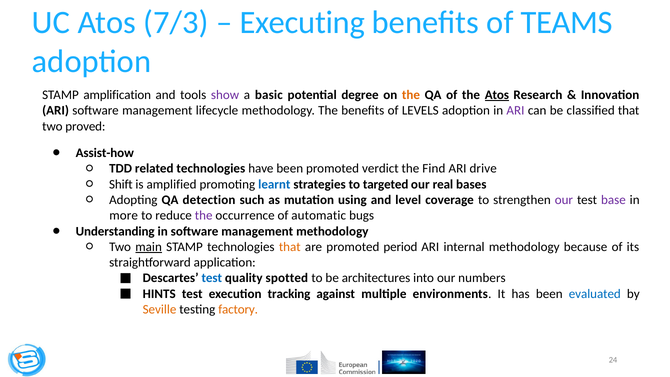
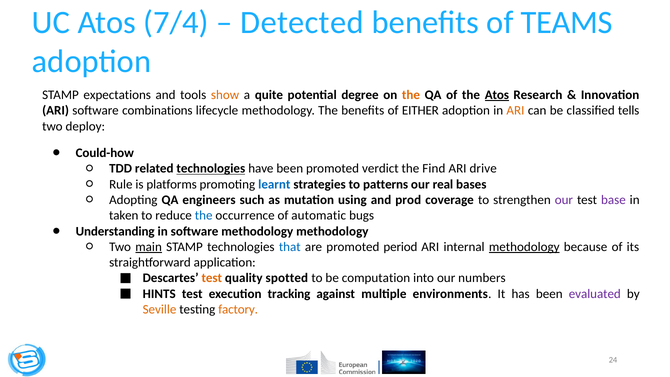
7/3: 7/3 -> 7/4 (176, 22)
Executing: Executing -> Detected (302, 22)
amplification: amplification -> expectations (117, 95)
show colour: purple -> orange (225, 95)
basic: basic -> quite (269, 95)
ARI software management: management -> combinations (157, 111)
LEVELS: LEVELS -> EITHER (420, 111)
ARI colour: purple -> orange (515, 111)
classified that: that -> tells (629, 111)
proved: proved -> deploy (85, 126)
Assist-how: Assist-how -> Could-how (105, 153)
technologies underline: none -> present (211, 169)
Shift: Shift -> Rule (121, 184)
amplified: amplified -> platforms (172, 184)
targeted: targeted -> patterns (386, 184)
detection: detection -> engineers (209, 200)
level: level -> prod (408, 200)
more: more -> taken (124, 216)
the colour: purple -> blue (204, 216)
in software management: management -> methodology (257, 231)
that colour: orange -> blue (290, 247)
methodology underline: none -> present (524, 247)
test colour: blue -> orange (212, 278)
architectures: architectures -> computation (376, 278)
evaluated colour: blue -> purple (595, 294)
